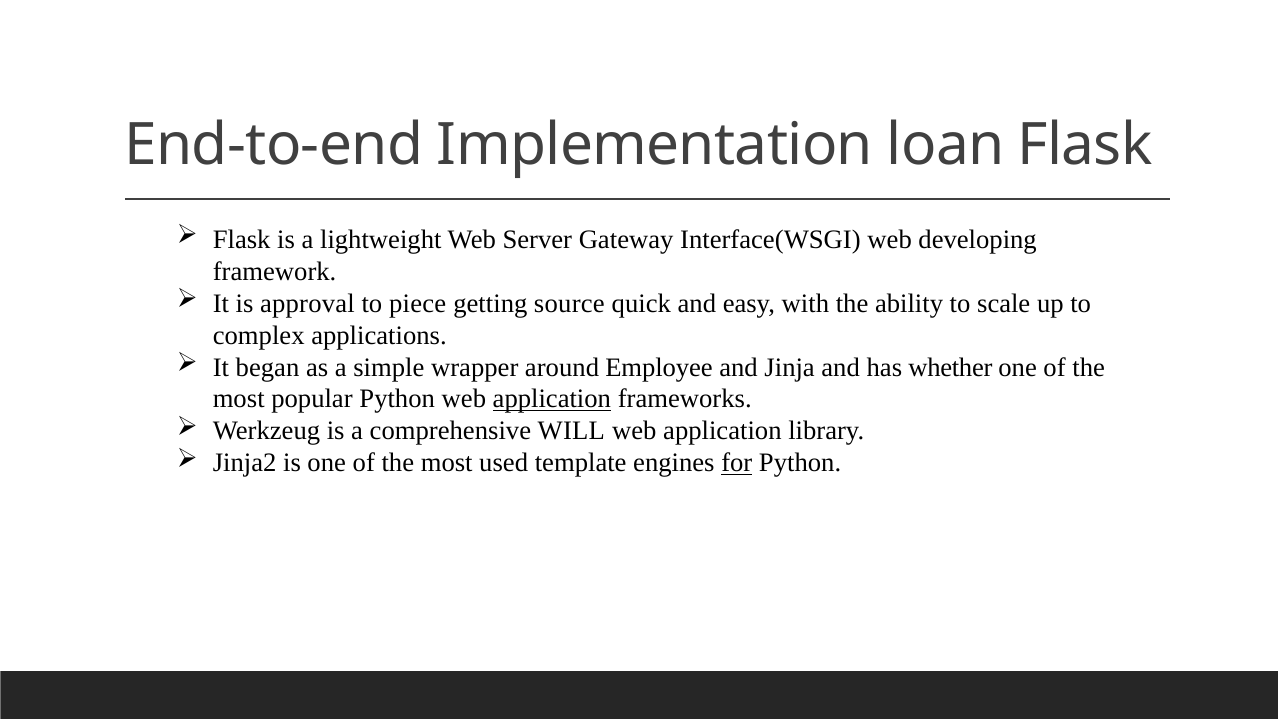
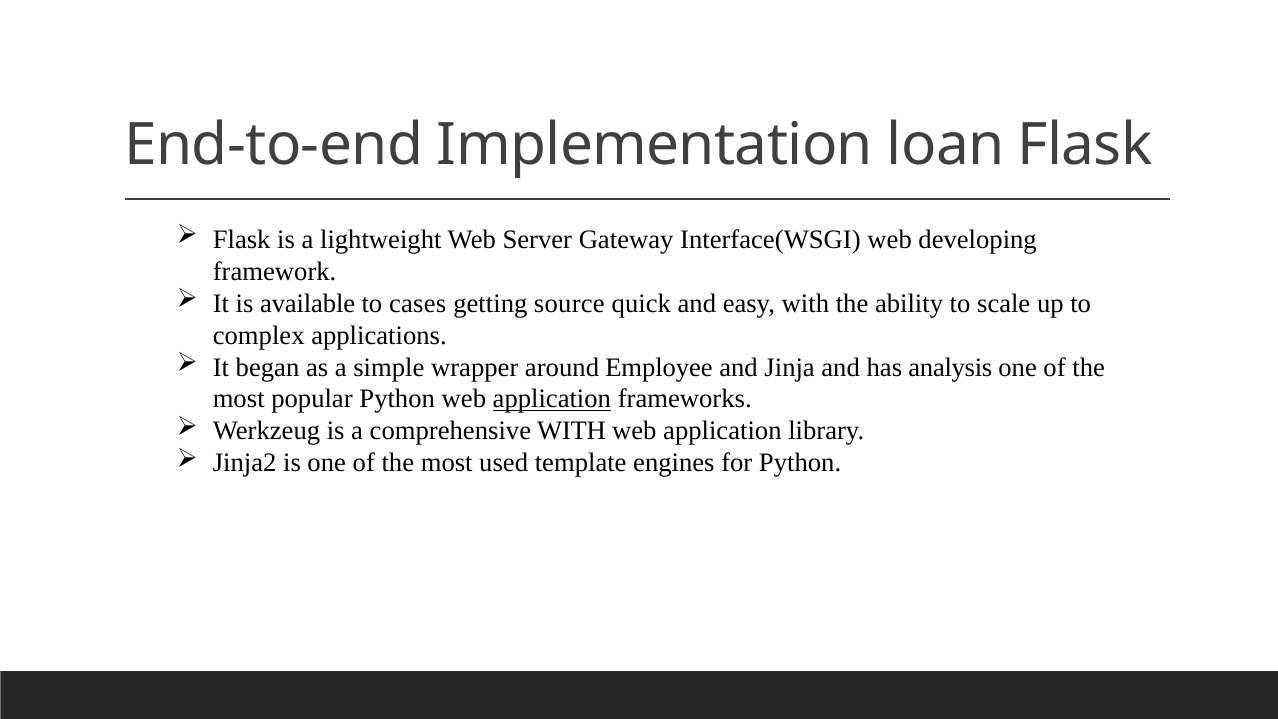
approval: approval -> available (308, 303)
piece: piece -> cases (418, 303)
whether: whether -> analysis (950, 367)
comprehensive WILL: WILL -> WITH (572, 431)
for underline: present -> none (737, 463)
